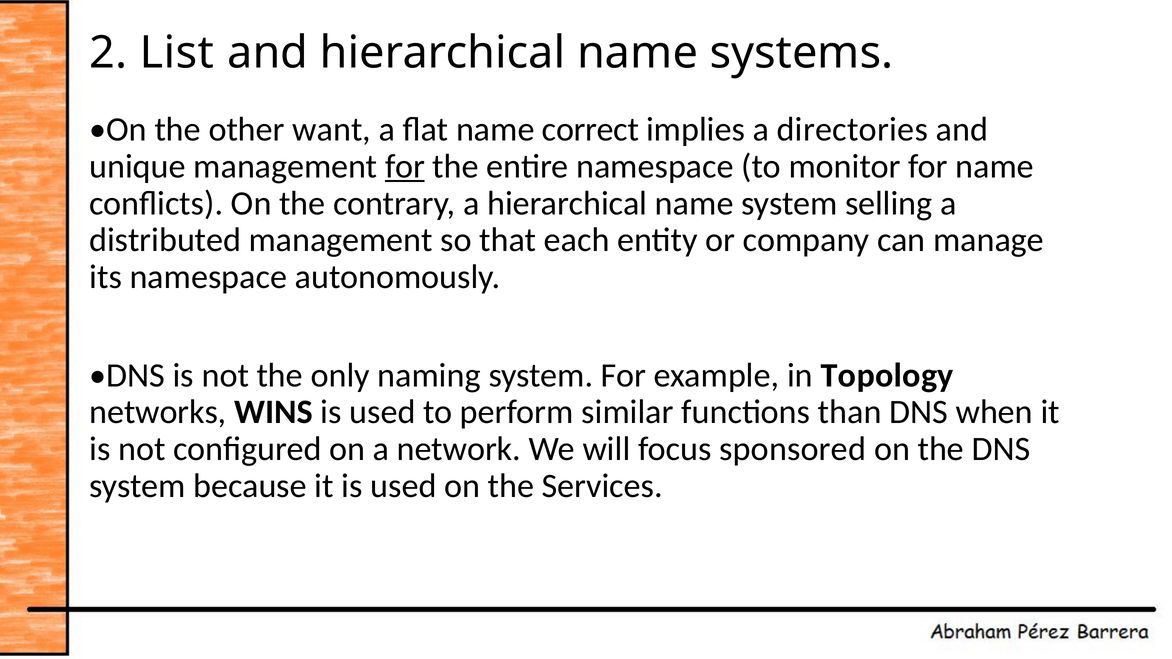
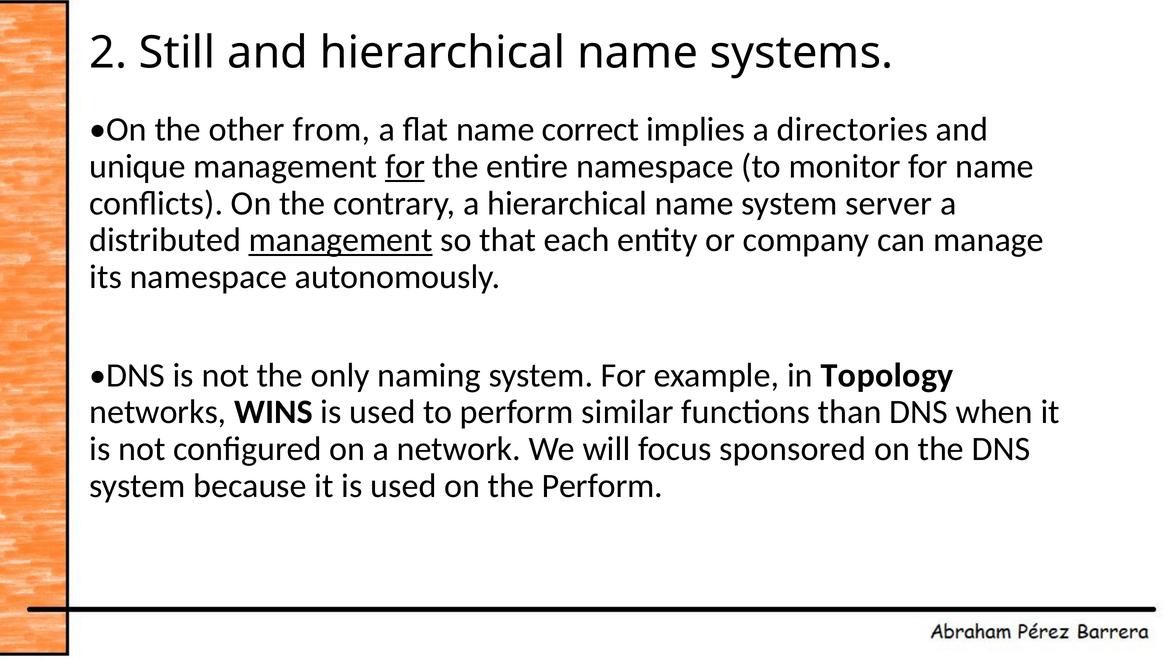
List: List -> Still (177, 53)
want: want -> from (332, 129)
selling: selling -> server (889, 203)
management underline: none -> present (341, 240)
the Services: Services -> Perform (602, 486)
